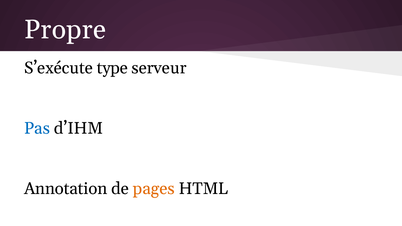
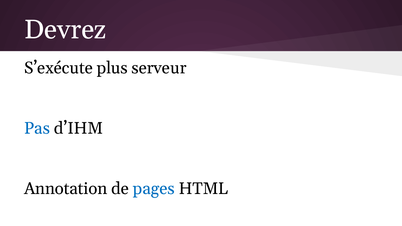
Propre: Propre -> Devrez (65, 30)
type: type -> plus (112, 68)
pages colour: orange -> blue (154, 189)
